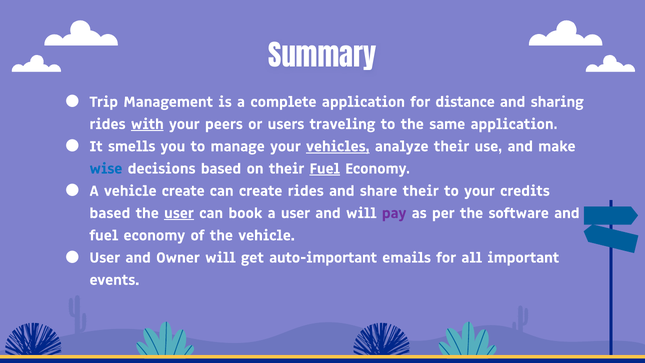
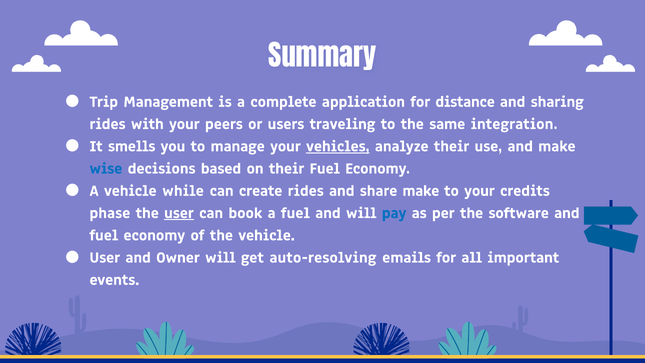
with underline: present -> none (147, 124)
same application: application -> integration (514, 124)
Fuel underline: present -> none (325, 168)
vehicle create: create -> while (183, 190)
share their: their -> make (421, 190)
based: based -> phase (110, 213)
a user: user -> fuel (295, 213)
pay colour: purple -> blue (394, 213)
auto-important: auto-important -> auto-resolving (323, 257)
